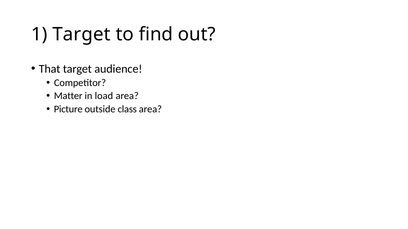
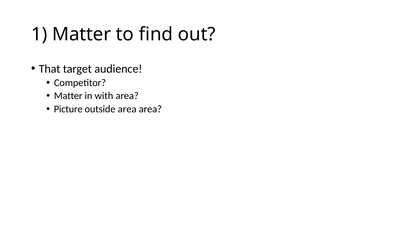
1 Target: Target -> Matter (82, 34)
load: load -> with (104, 96)
outside class: class -> area (127, 109)
